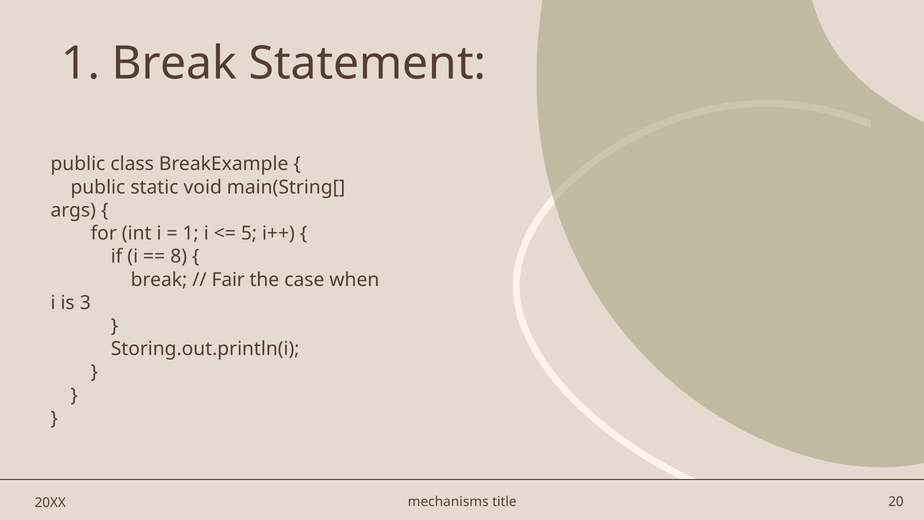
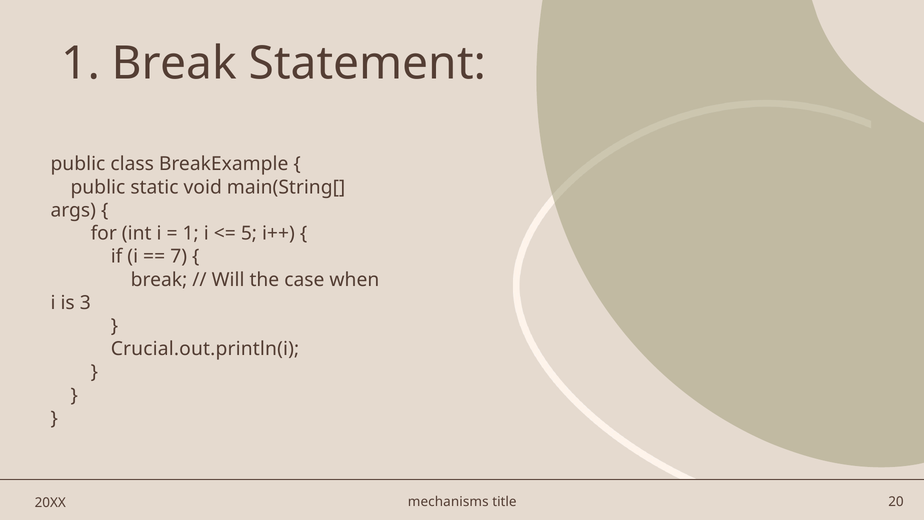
8: 8 -> 7 (179, 256)
Fair: Fair -> Will (228, 280)
Storing.out.println(i: Storing.out.println(i -> Crucial.out.println(i (205, 349)
